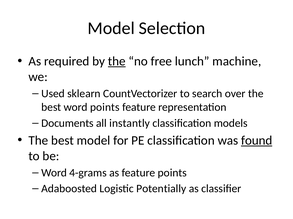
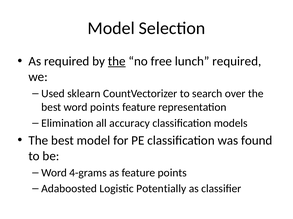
lunch machine: machine -> required (237, 61)
Documents: Documents -> Elimination (67, 123)
instantly: instantly -> accuracy (130, 123)
found underline: present -> none (257, 141)
